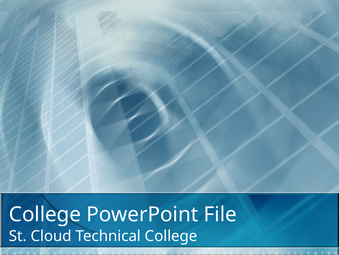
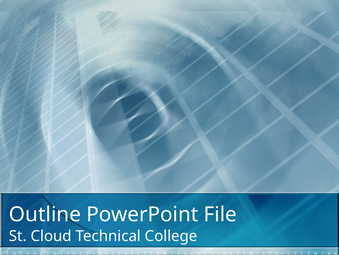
College: College -> Outline (45, 214)
